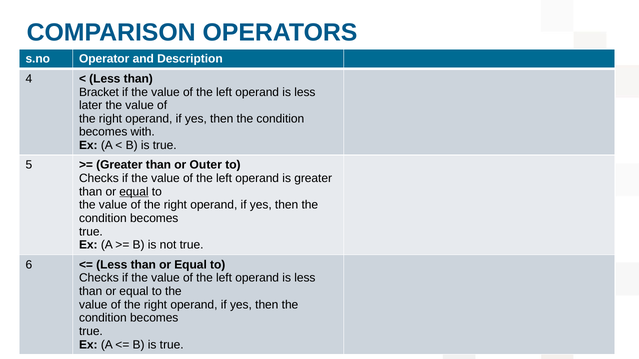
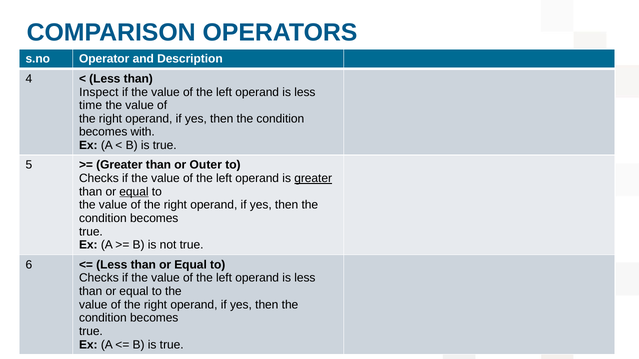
Bracket: Bracket -> Inspect (99, 92)
later: later -> time (91, 106)
greater underline: none -> present (313, 179)
